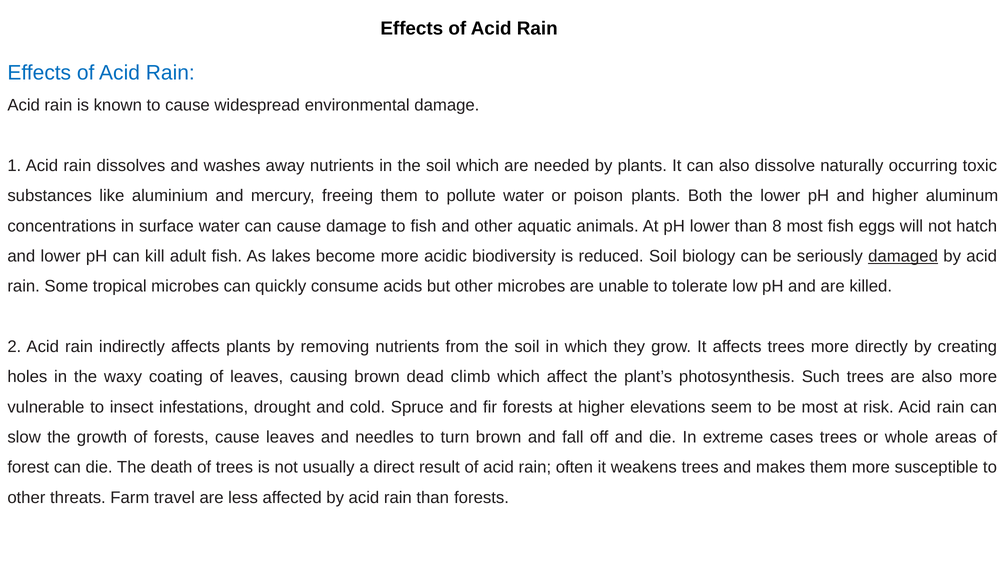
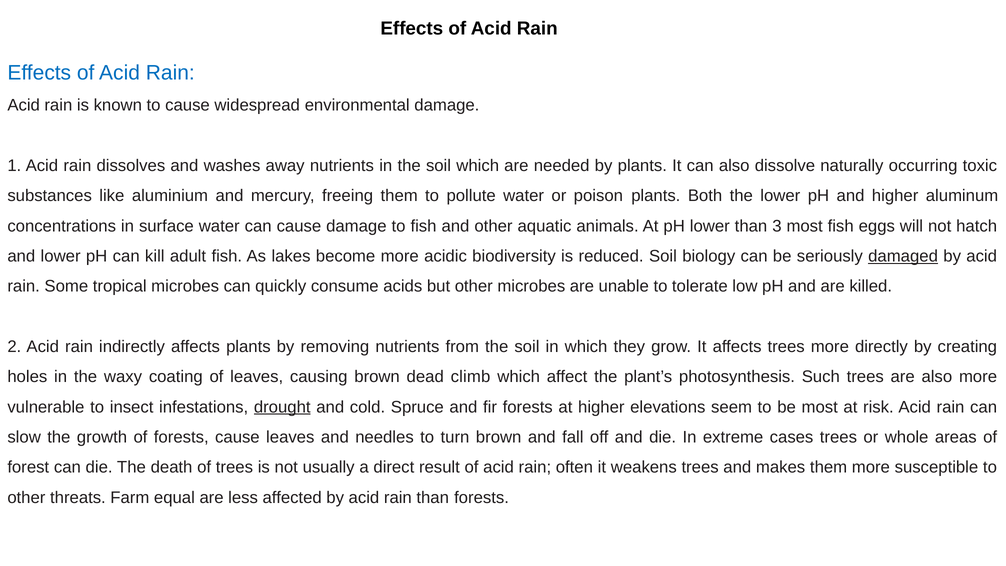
8: 8 -> 3 (777, 226)
drought underline: none -> present (282, 407)
travel: travel -> equal (174, 497)
